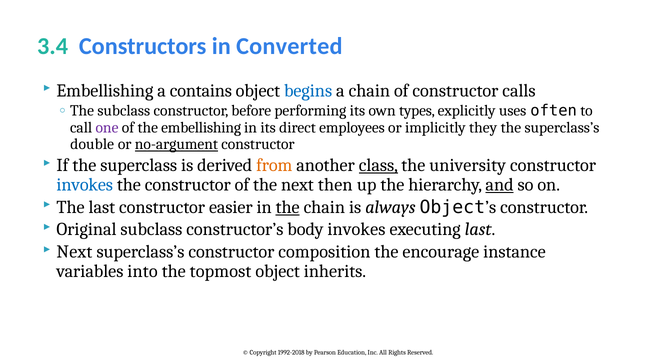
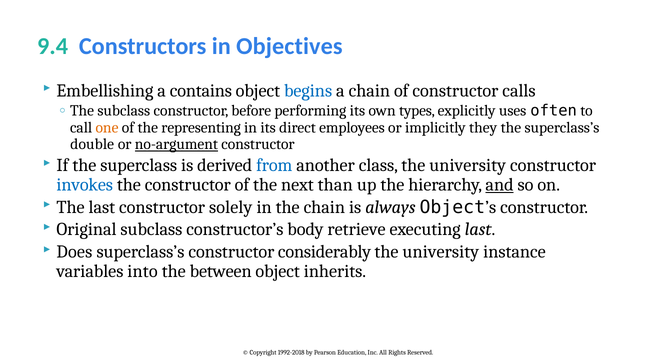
3.4: 3.4 -> 9.4 (53, 47)
Converted: Converted -> Objectives (289, 47)
one colour: purple -> orange (107, 128)
the embellishing: embellishing -> representing (201, 128)
from colour: orange -> blue (274, 165)
class underline: present -> none (378, 165)
then: then -> than (335, 185)
easier: easier -> solely (231, 207)
the underline: present -> none (288, 207)
body invokes: invokes -> retrieve (357, 230)
Next: Next -> Does (74, 252)
composition: composition -> considerably (325, 252)
encourage: encourage -> university (441, 252)
topmost: topmost -> between (221, 272)
